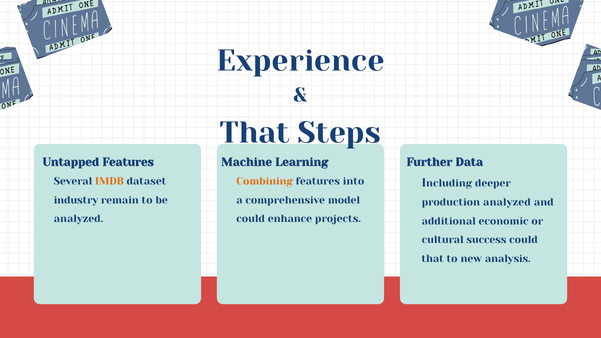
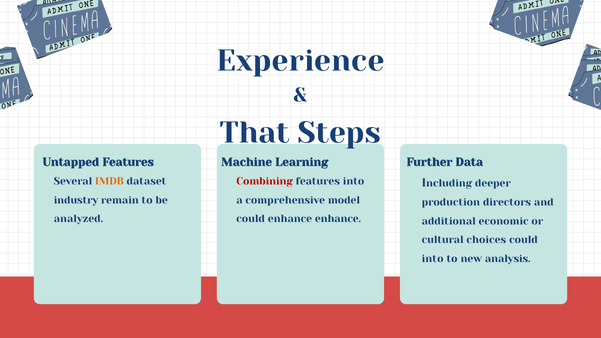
Combining colour: orange -> red (265, 181)
production analyzed: analyzed -> directors (507, 202)
enhance projects: projects -> enhance (338, 219)
success: success -> choices (486, 240)
that: that -> into (433, 259)
